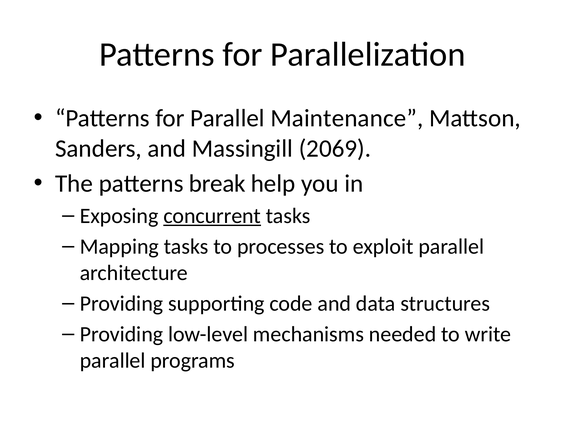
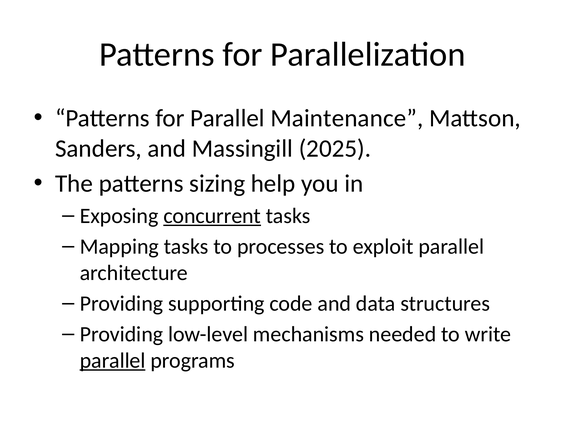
2069: 2069 -> 2025 (335, 149)
break: break -> sizing (217, 184)
parallel underline: none -> present (113, 361)
